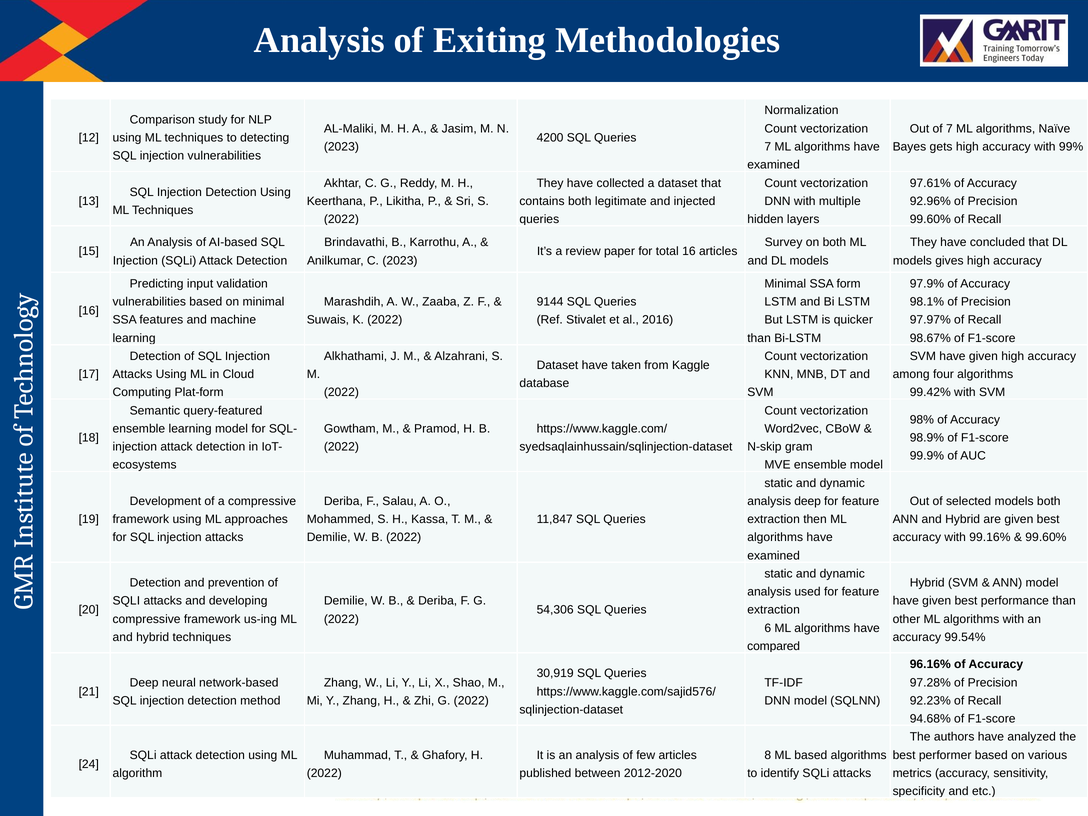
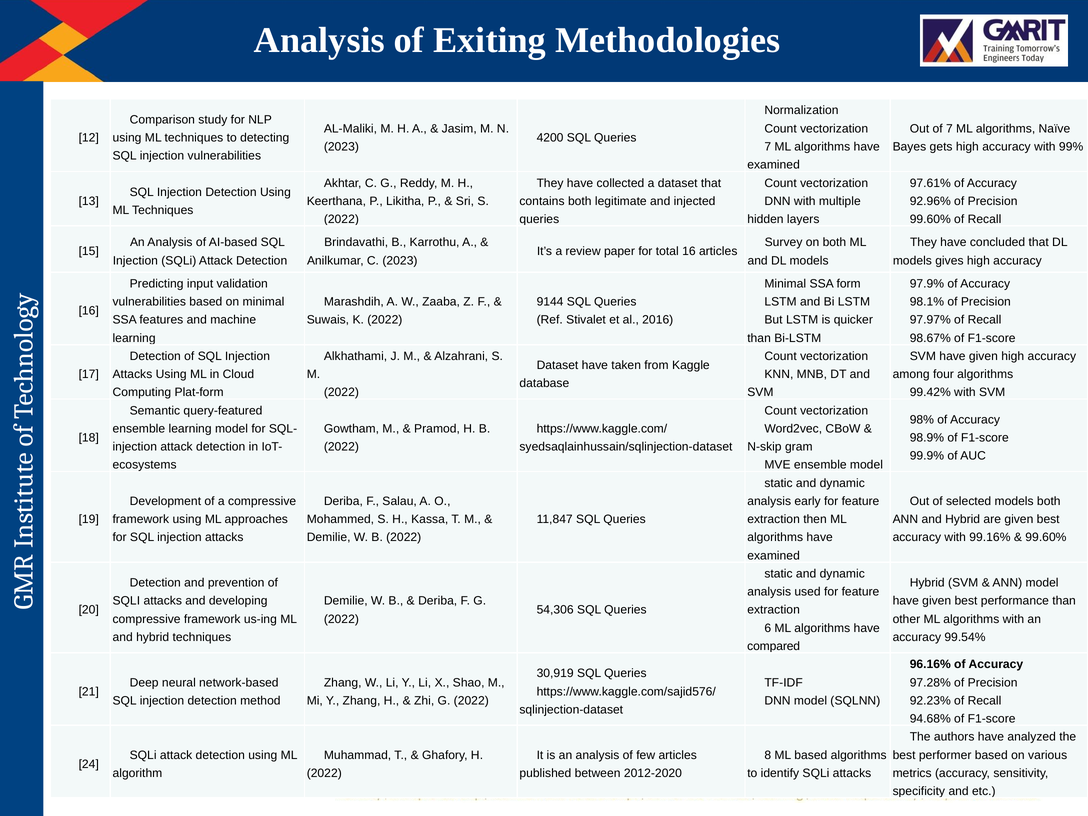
analysis deep: deep -> early (808, 501)
